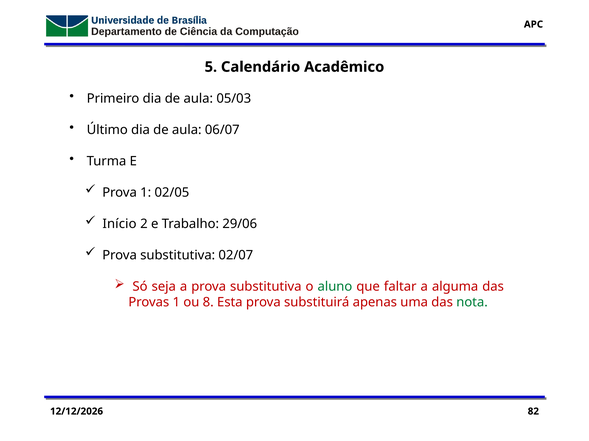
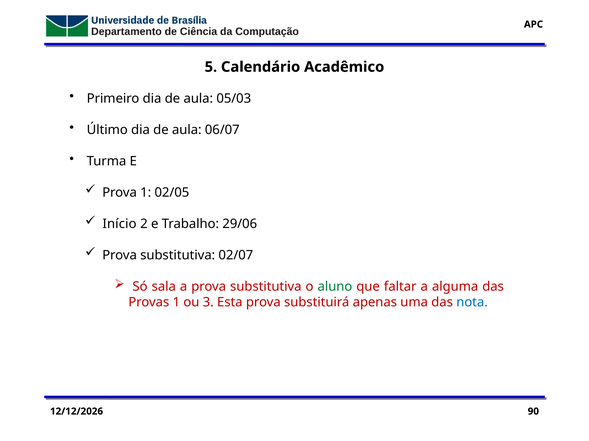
seja: seja -> sala (164, 287)
8: 8 -> 3 (208, 303)
nota colour: green -> blue (472, 303)
82: 82 -> 90 (533, 412)
